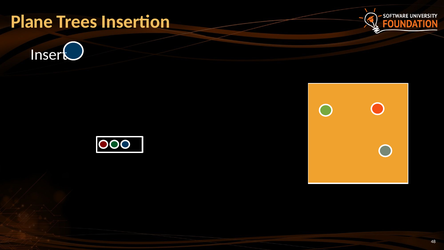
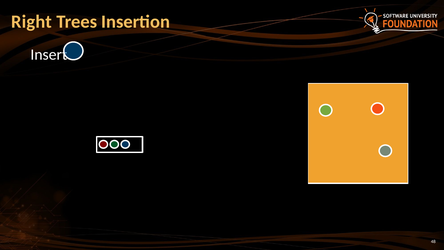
Plane: Plane -> Right (32, 22)
